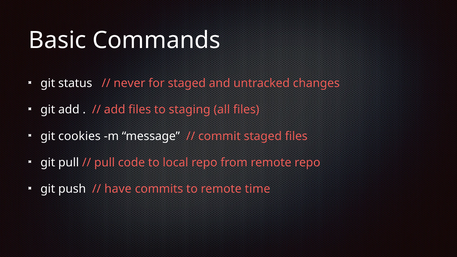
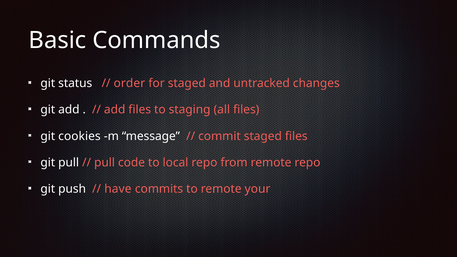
never: never -> order (129, 83)
time: time -> your (258, 189)
